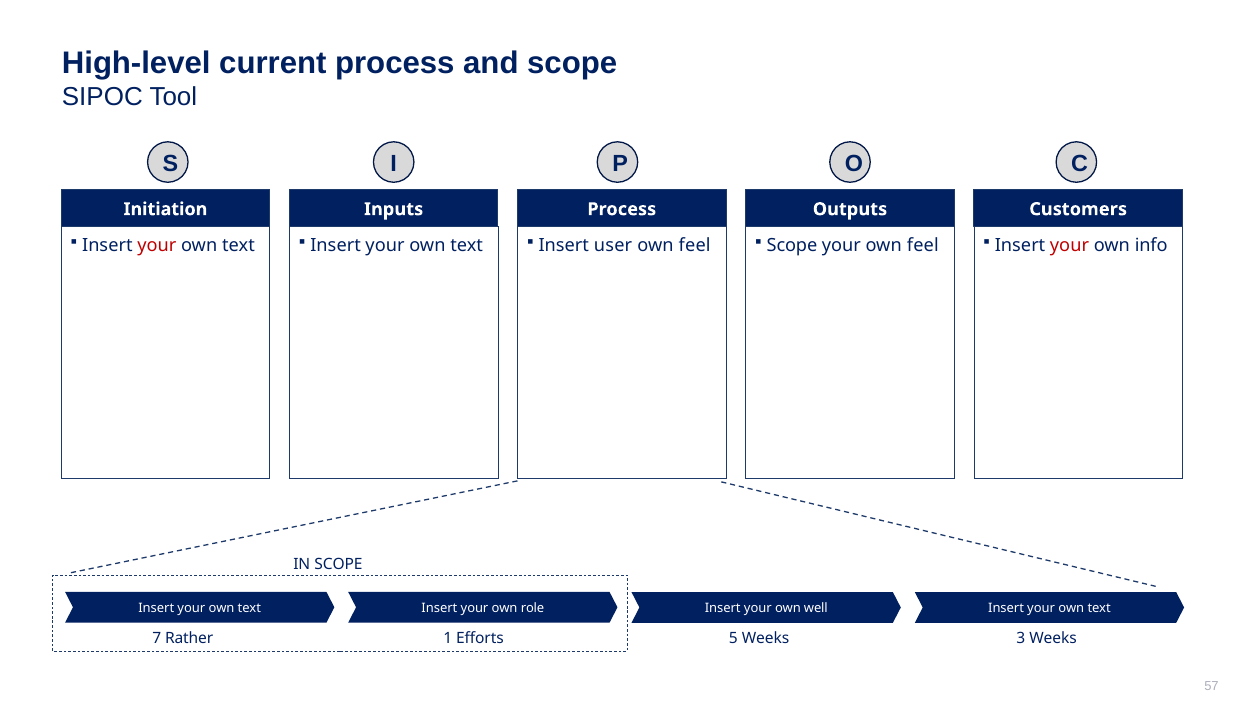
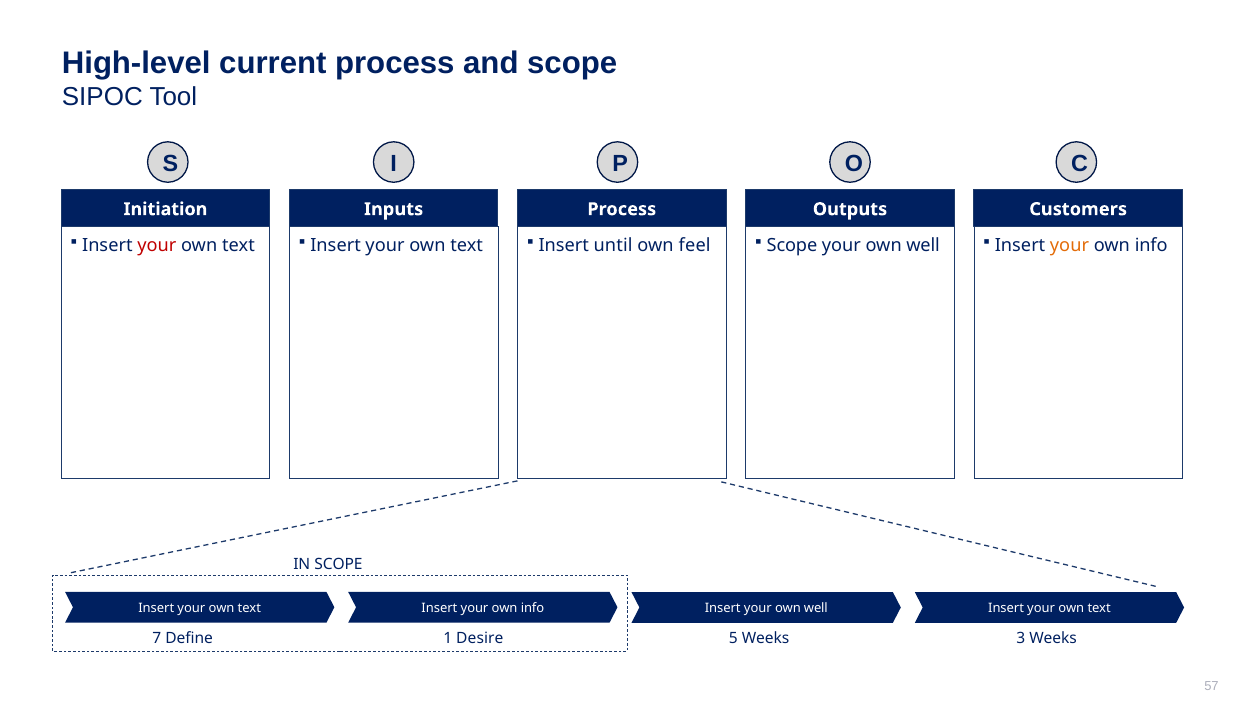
user: user -> until (613, 245)
feel: feel -> well (923, 245)
your colour: red -> orange (1069, 245)
role: role -> info (533, 608)
Rather: Rather -> Define (189, 639)
Efforts: Efforts -> Desire (480, 639)
